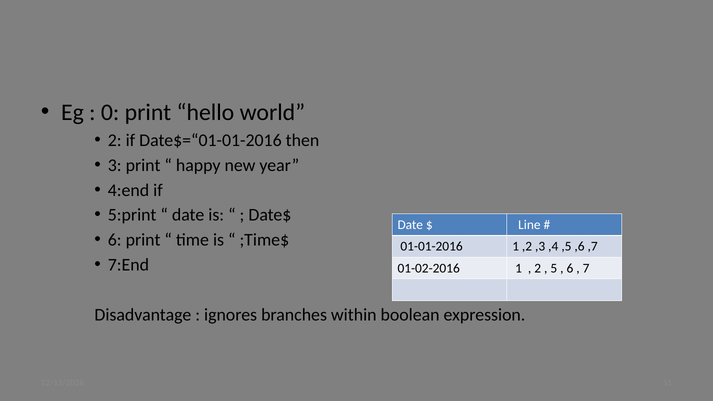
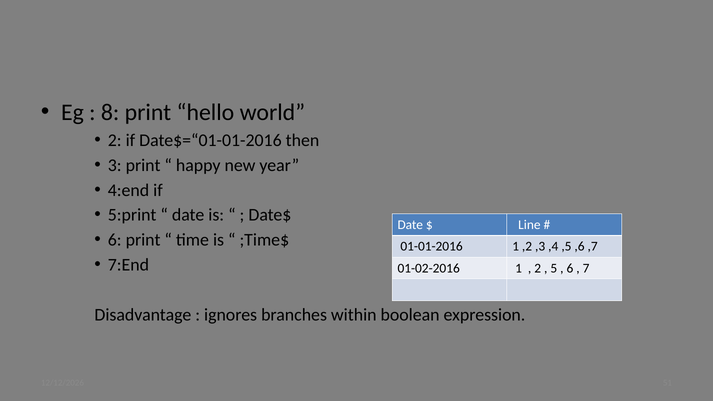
0: 0 -> 8 (110, 112)
